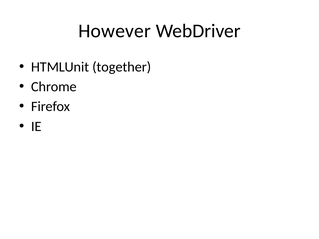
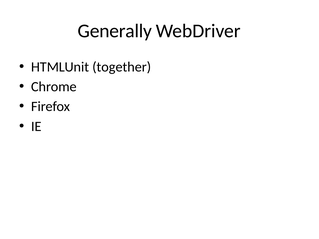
However: However -> Generally (115, 31)
